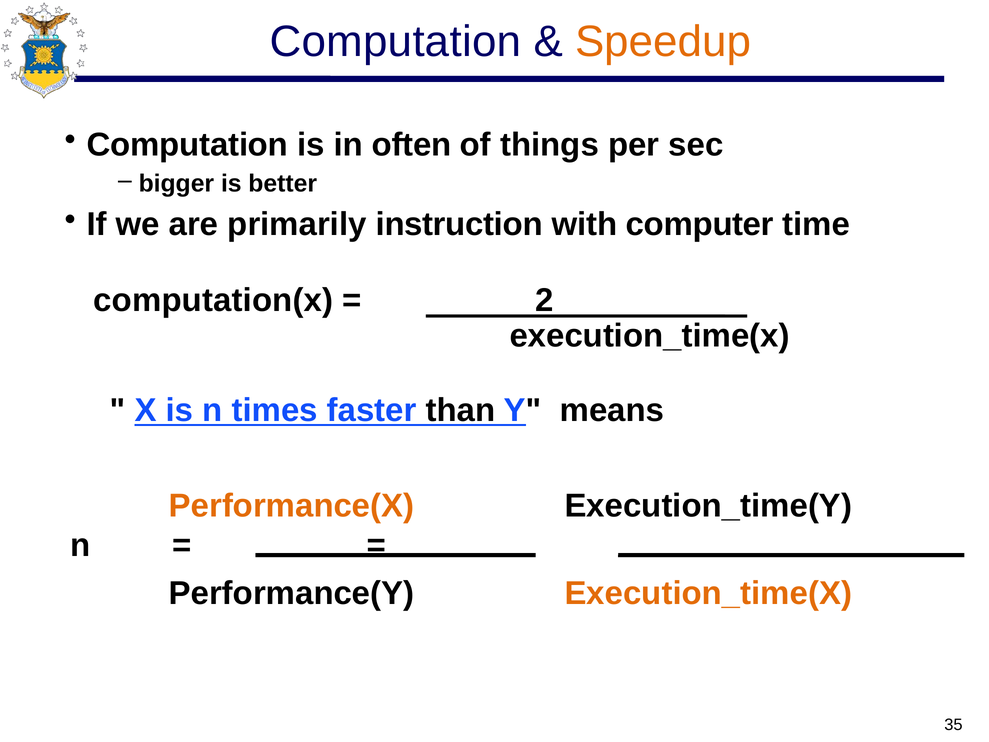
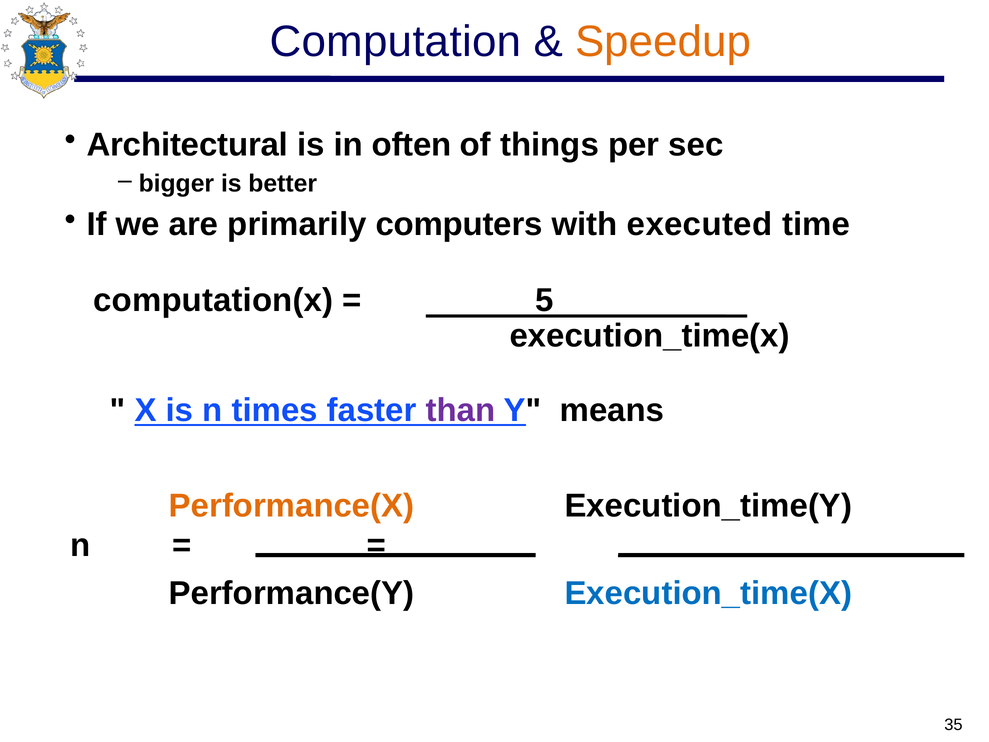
Computation: Computation -> Architectural (187, 145)
instruction: instruction -> computers (459, 224)
computer: computer -> executed (700, 224)
2: 2 -> 5 (545, 300)
than colour: black -> purple (460, 410)
Execution_time(X colour: orange -> blue (708, 593)
